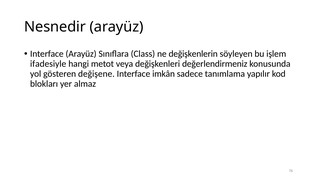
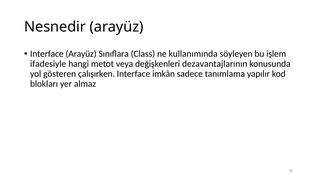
değişkenlerin: değişkenlerin -> kullanımında (193, 54)
değerlendirmeniz: değerlendirmeniz -> dezavantajlarının (215, 64)
değişene: değişene -> çalışırken (96, 74)
